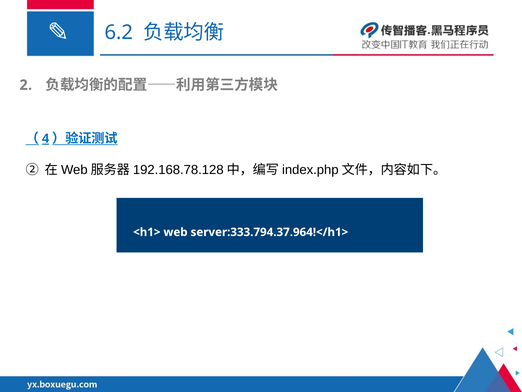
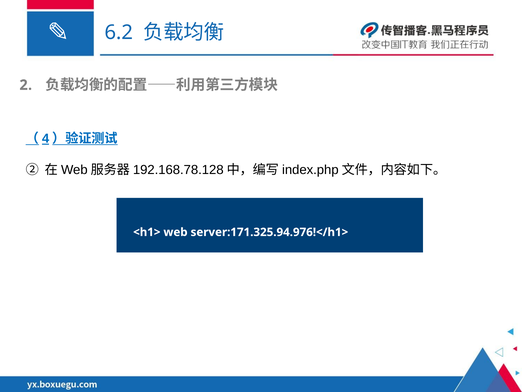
server:333.794.37.964!</h1>: server:333.794.37.964!</h1> -> server:171.325.94.976!</h1> (269, 232)
